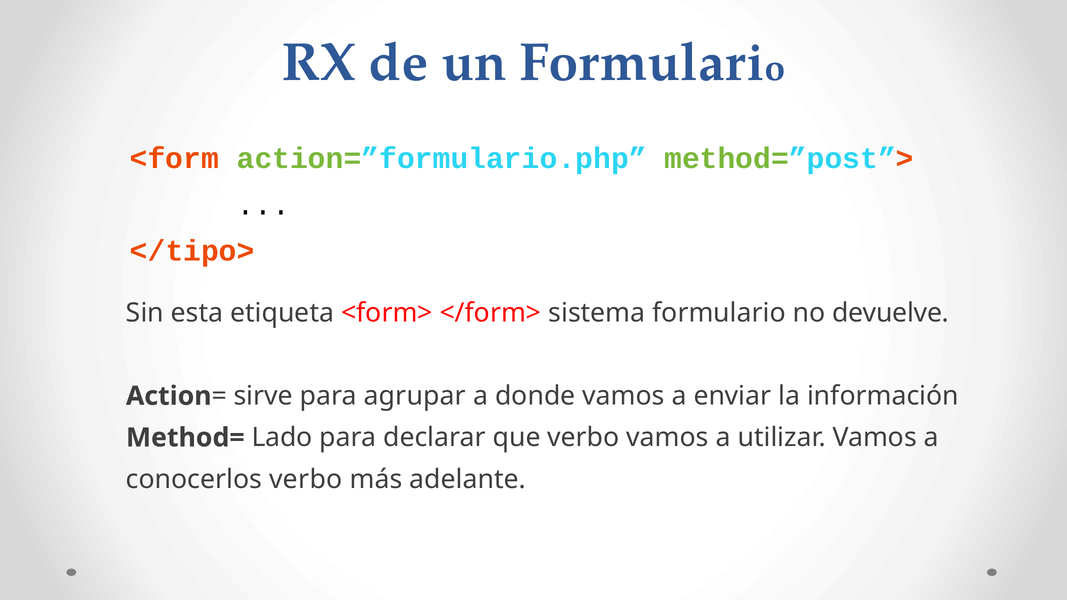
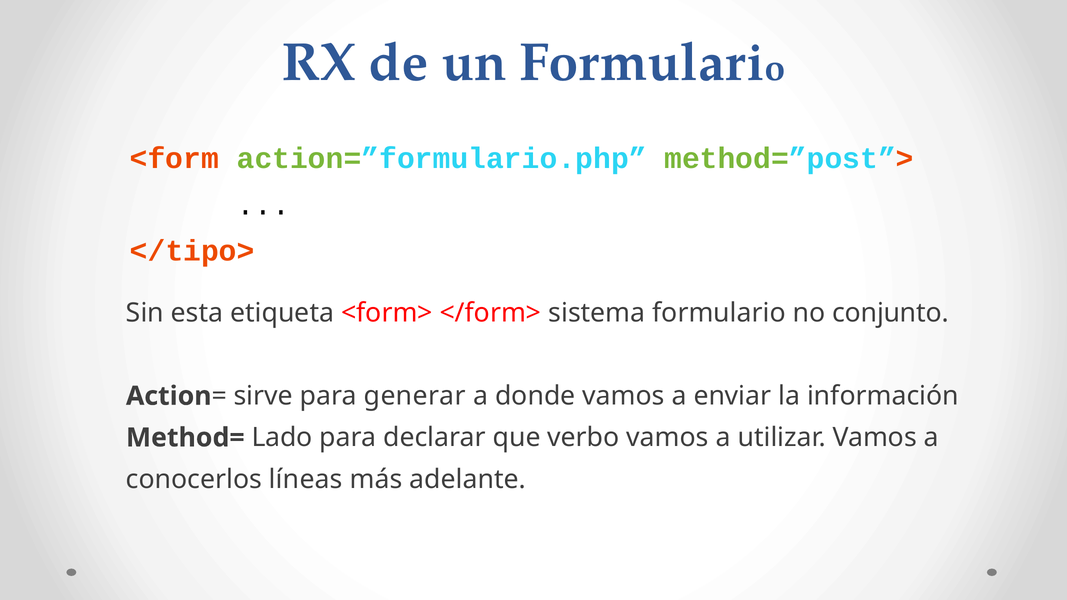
devuelve: devuelve -> conjunto (891, 313)
agrupar: agrupar -> generar (415, 396)
conocerlos verbo: verbo -> líneas (306, 479)
